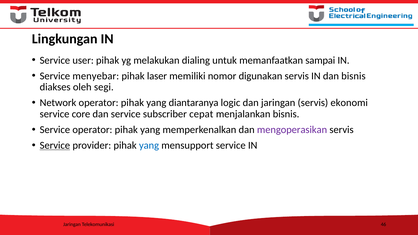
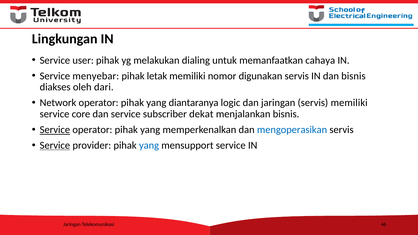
sampai: sampai -> cahaya (320, 60)
laser: laser -> letak (157, 76)
segi: segi -> dari (104, 87)
servis ekonomi: ekonomi -> memiliki (349, 103)
cepat: cepat -> dekat (201, 114)
Service underline: none -> present (55, 130)
mengoperasikan colour: purple -> blue (292, 130)
